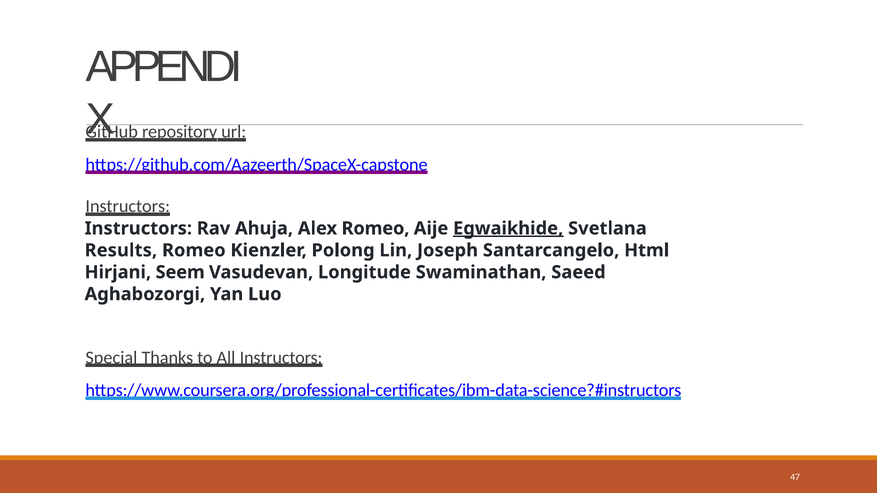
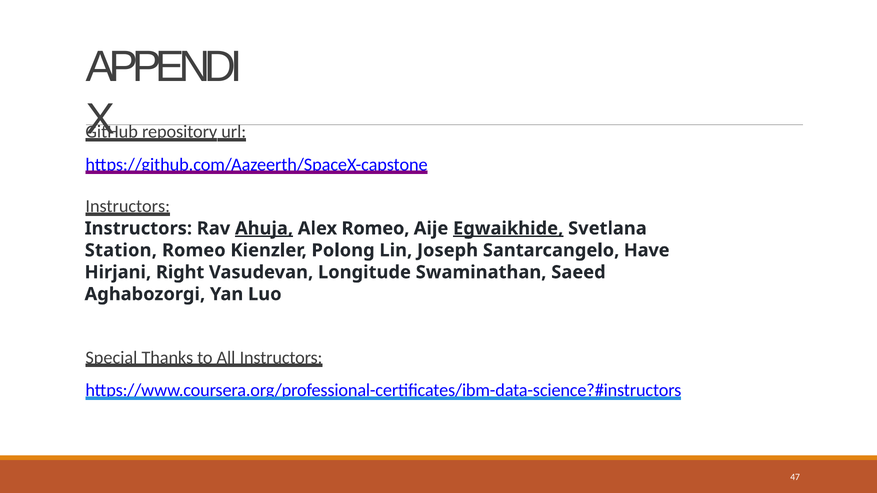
Ahuja underline: none -> present (264, 229)
Results: Results -> Station (121, 250)
Html: Html -> Have (647, 250)
Seem: Seem -> Right (180, 272)
